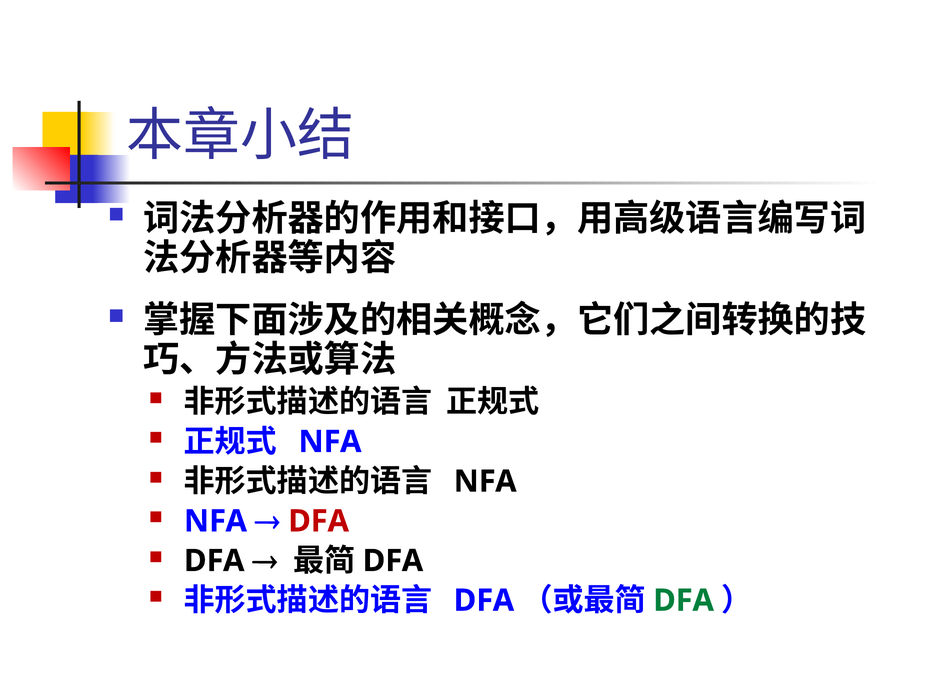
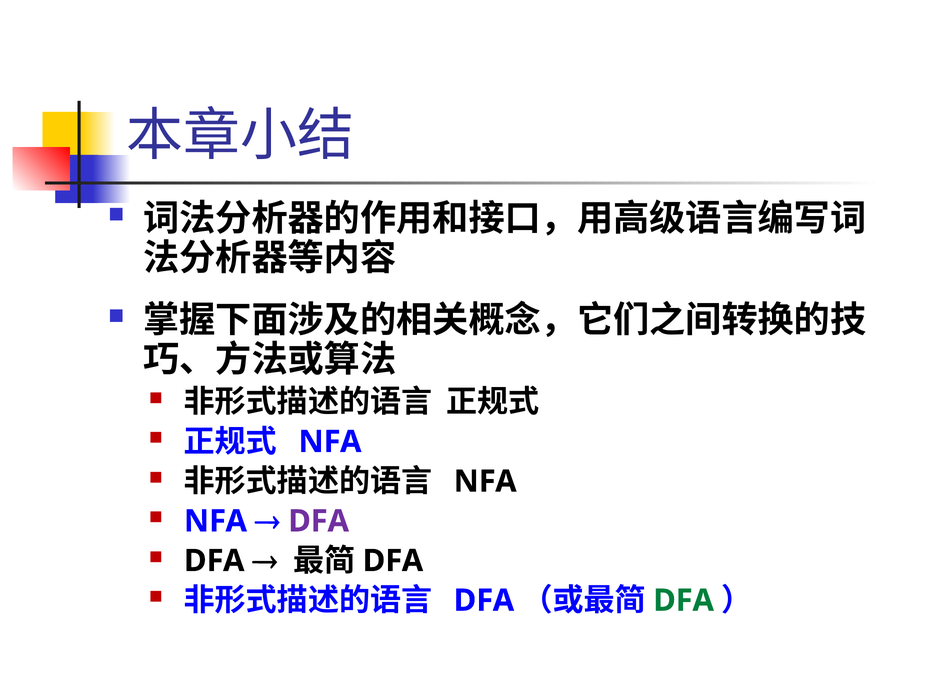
DFA colour: red -> purple (319, 521)
